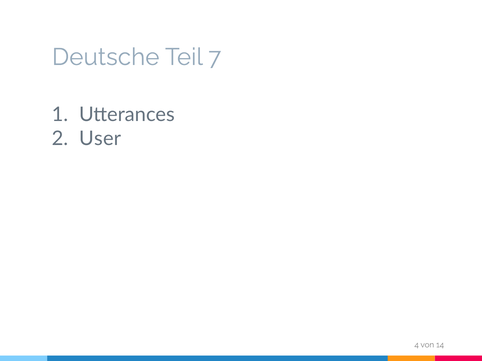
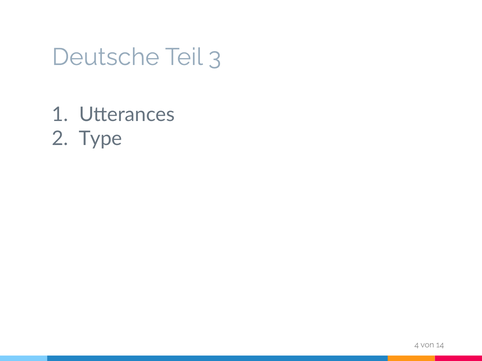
7: 7 -> 3 (215, 57)
User: User -> Type (100, 139)
